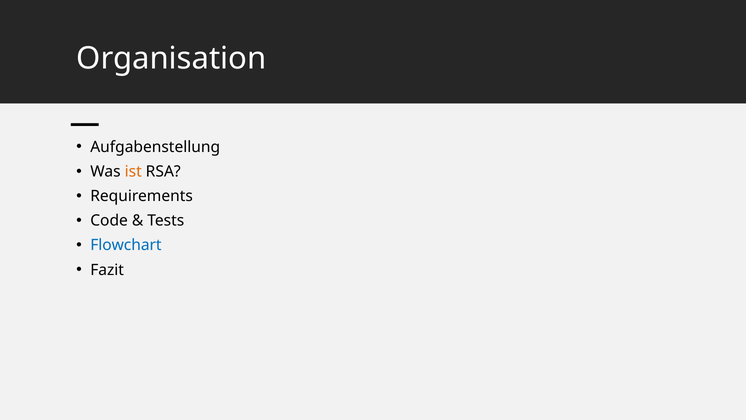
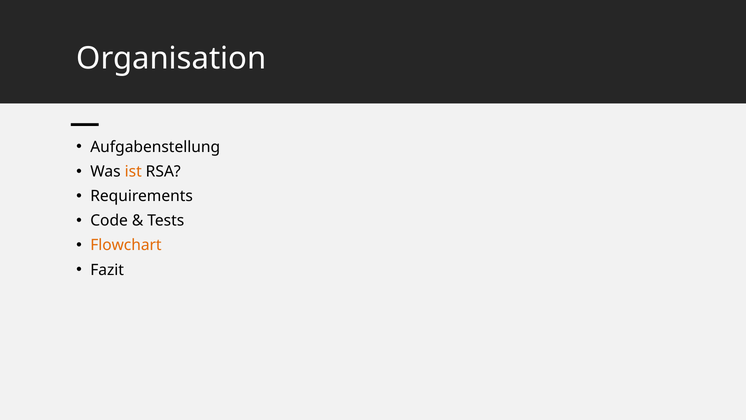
Flowchart colour: blue -> orange (126, 245)
